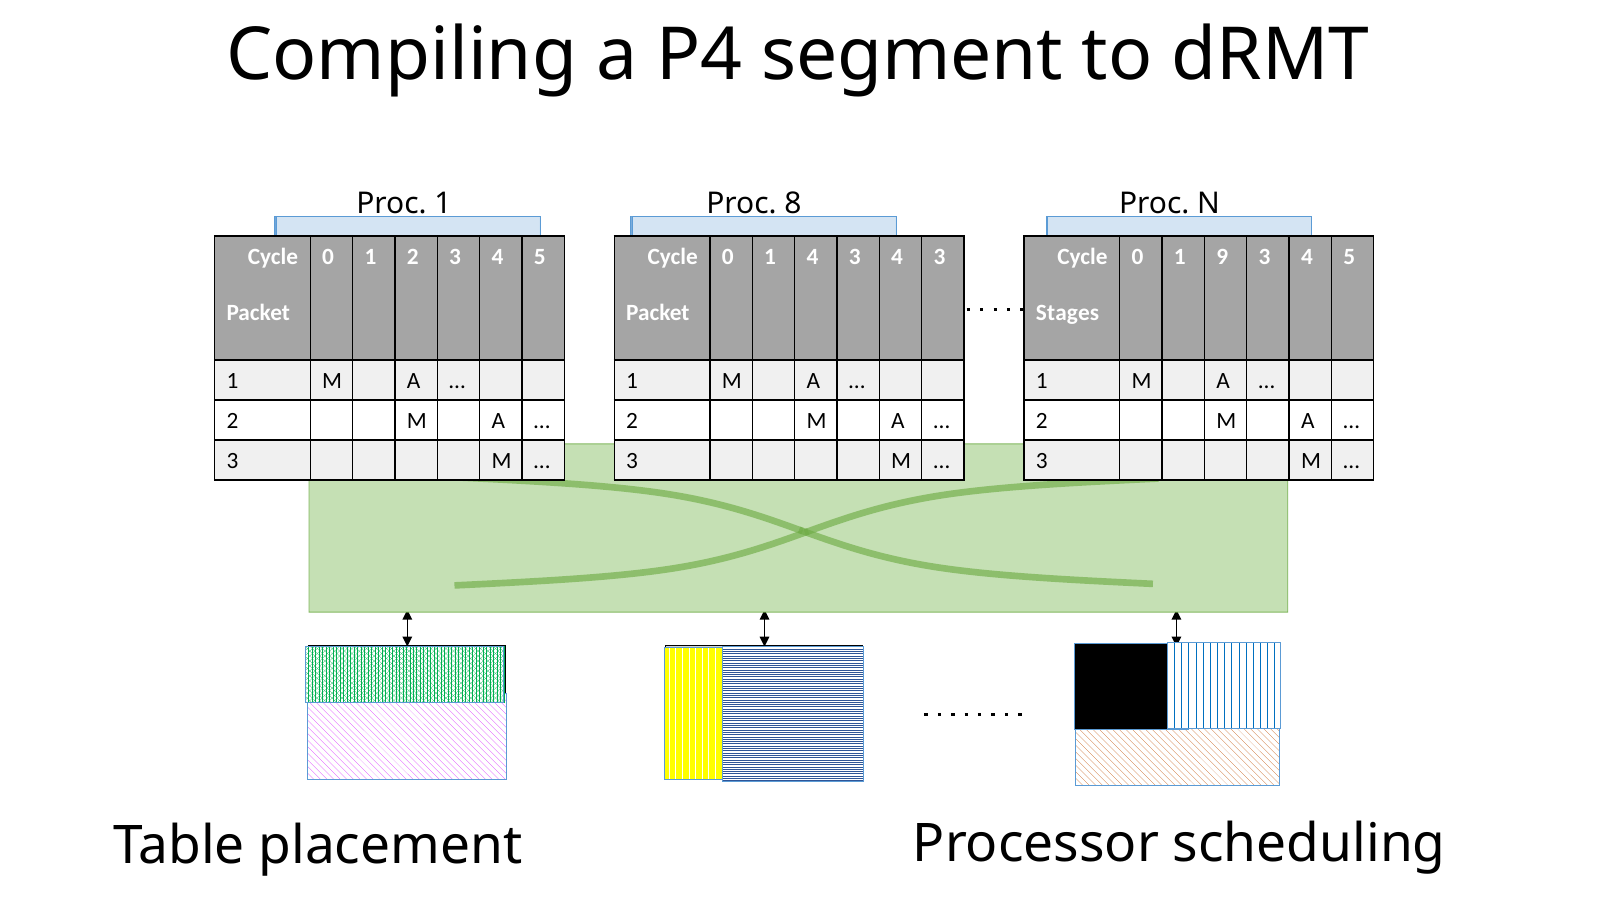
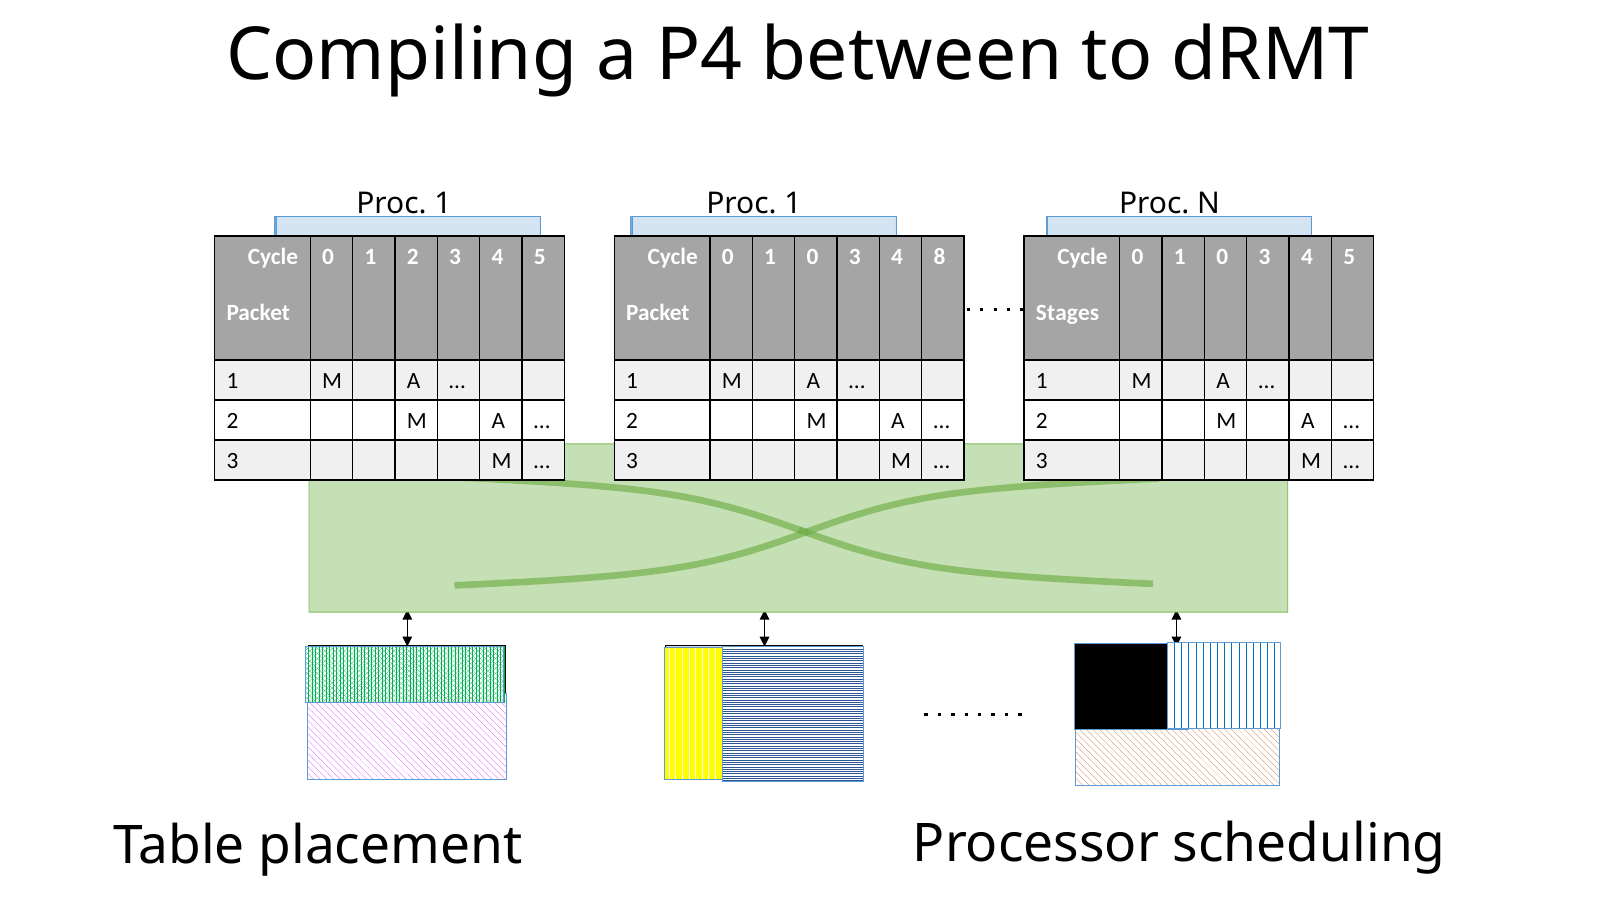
segment: segment -> between (912, 55)
1 Proc 8: 8 -> 1 (793, 203)
4: 4 -> 0 (812, 257)
3: 3 -> 8 (939, 257)
9: 9 -> 0 (1222, 257)
